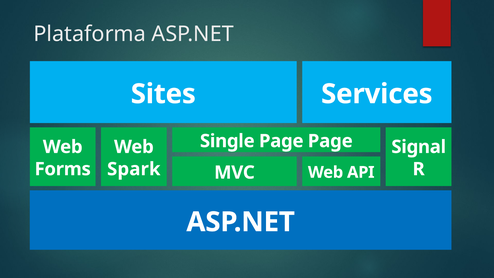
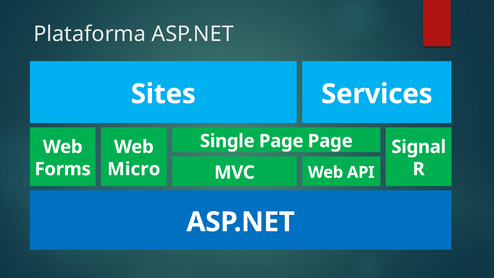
Spark: Spark -> Micro (134, 169)
